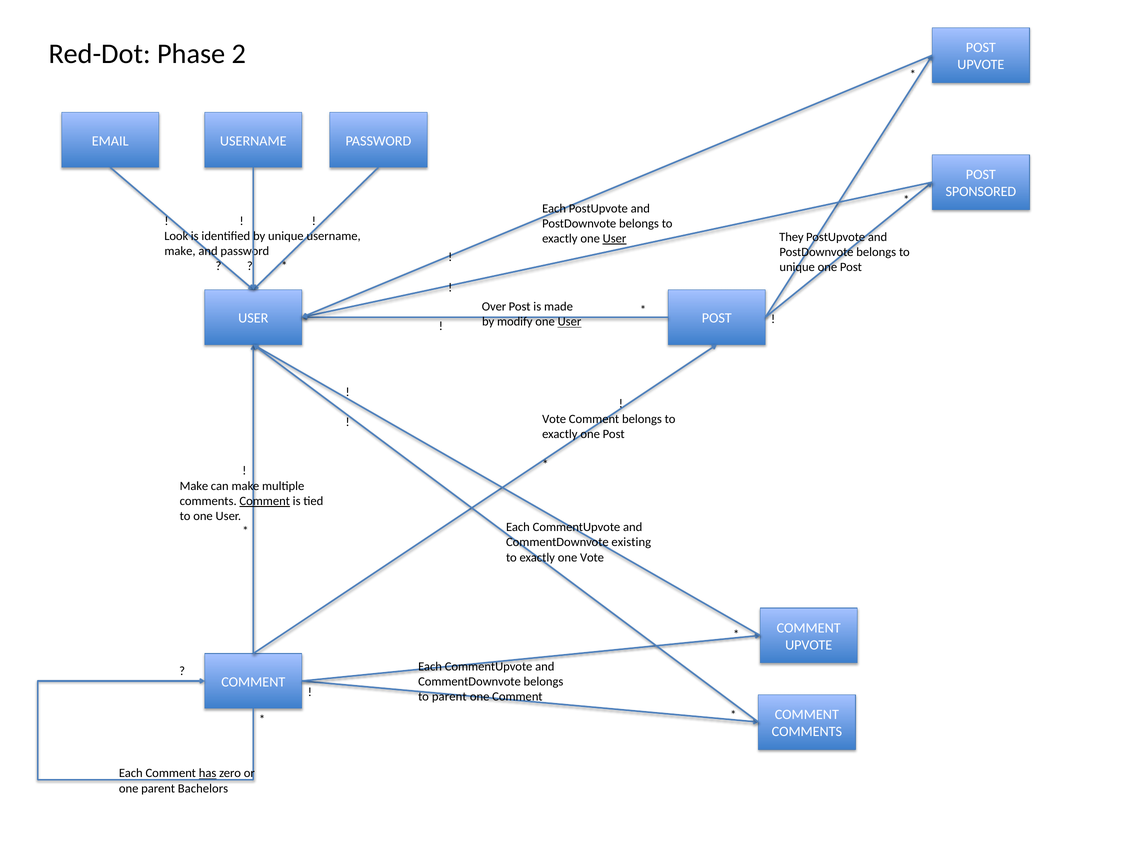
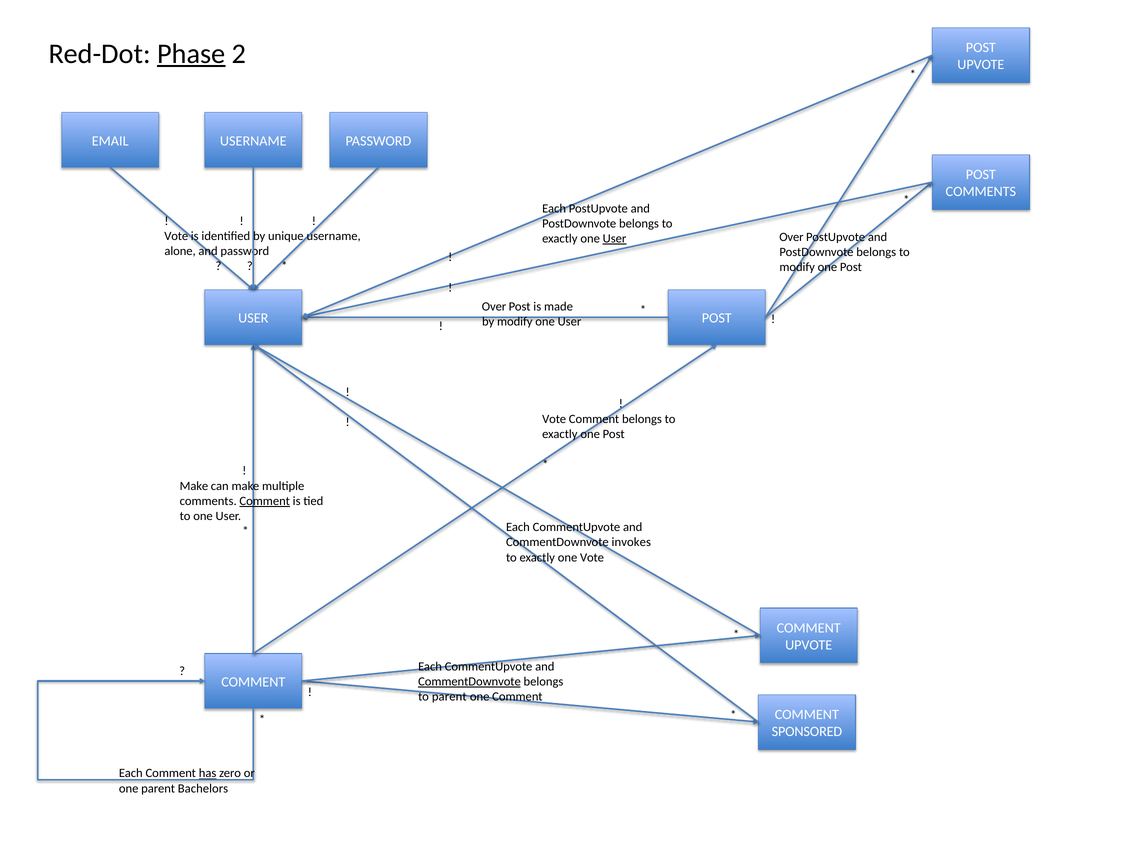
Phase underline: none -> present (191, 54)
SPONSORED: SPONSORED -> COMMENTS (981, 192)
Look: Look -> Vote (176, 236)
They: They -> Over (791, 237)
make: make -> alone (180, 251)
unique: unique -> modify (797, 267)
User underline: present -> none (569, 322)
existing: existing -> invokes (631, 542)
CommentDownvote underline: none -> present (469, 682)
COMMENTS: COMMENTS -> SPONSORED (807, 732)
